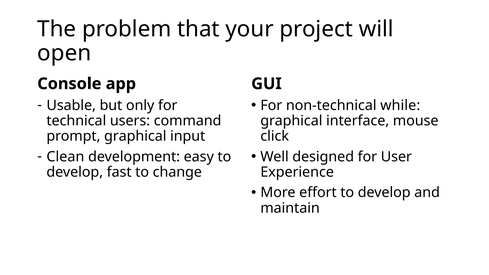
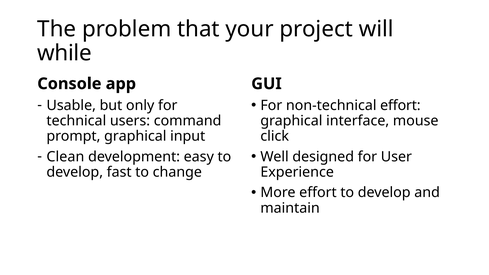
open: open -> while (64, 53)
non-technical while: while -> effort (400, 105)
